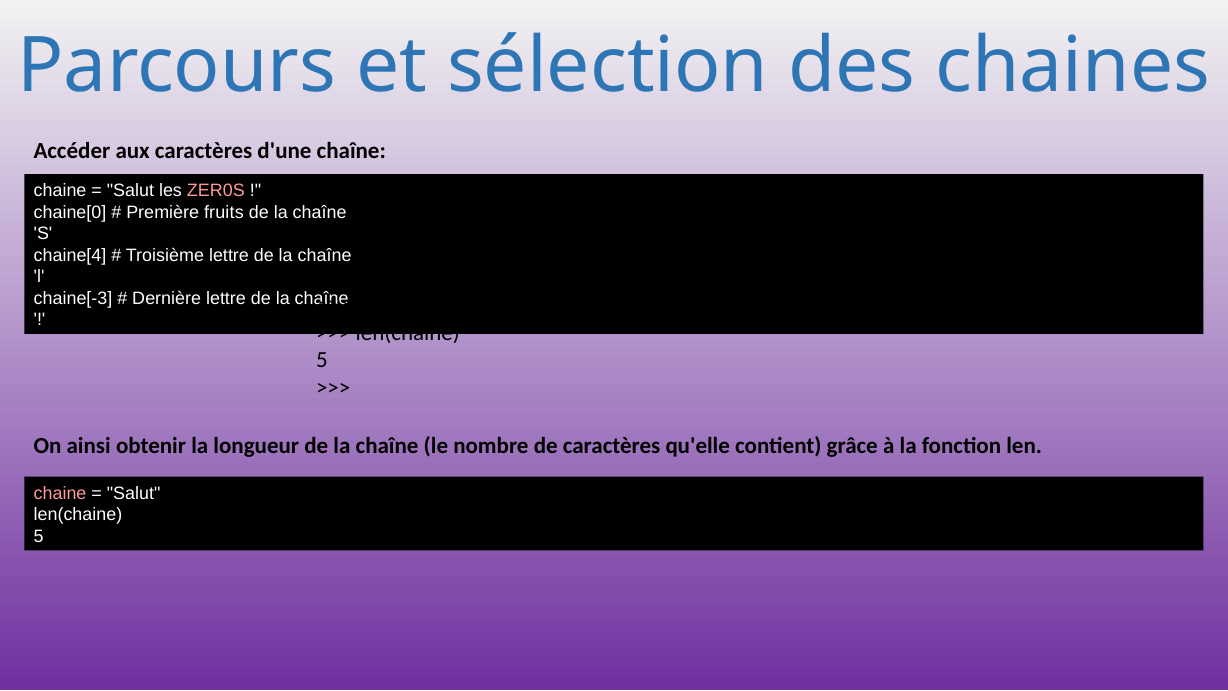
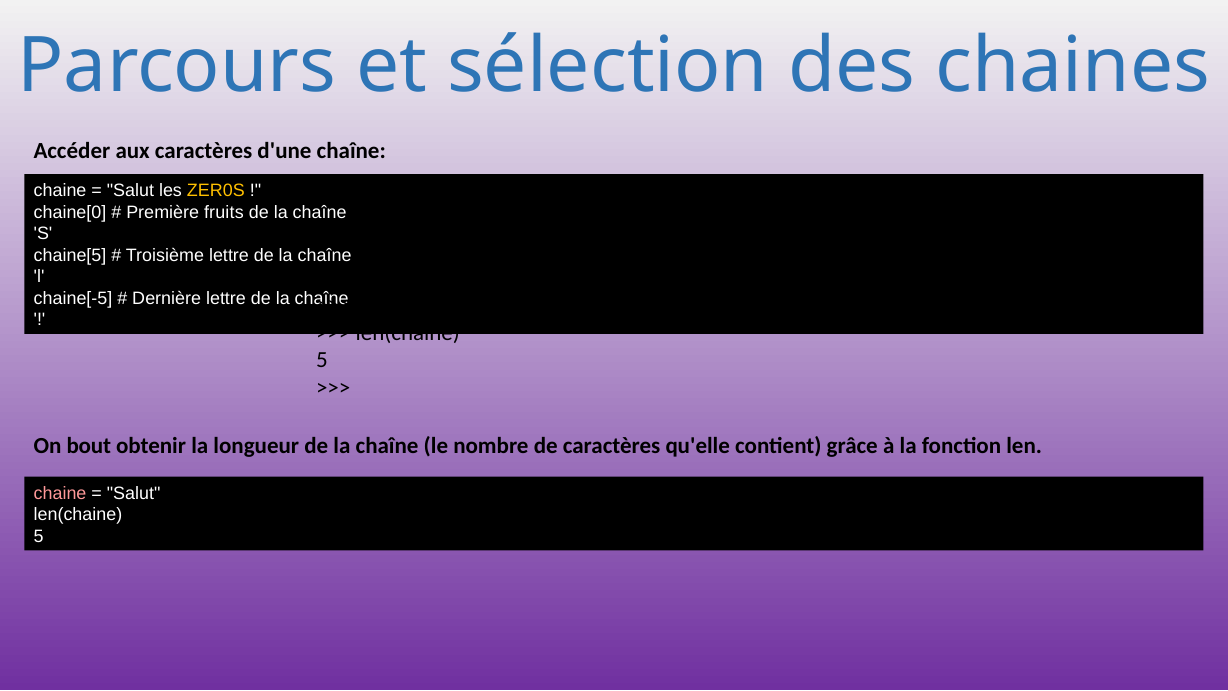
ZER0S colour: pink -> yellow (216, 191)
chaine[4: chaine[4 -> chaine[5 (70, 255)
chaine[-3: chaine[-3 -> chaine[-5 (73, 298)
ainsi: ainsi -> bout (89, 446)
